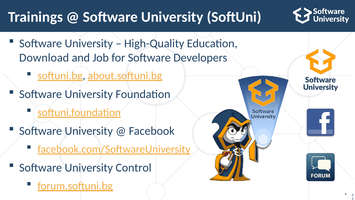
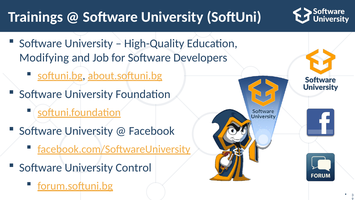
Download: Download -> Modifying (44, 58)
